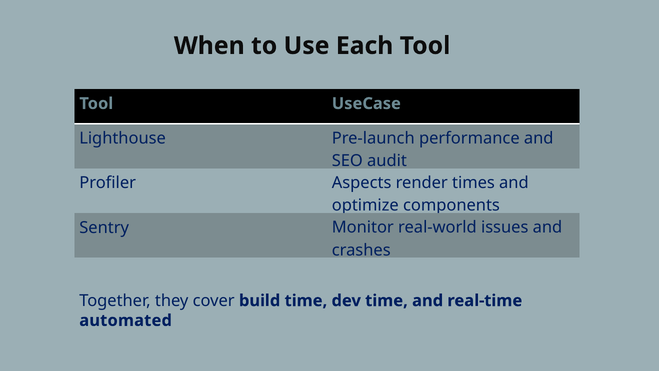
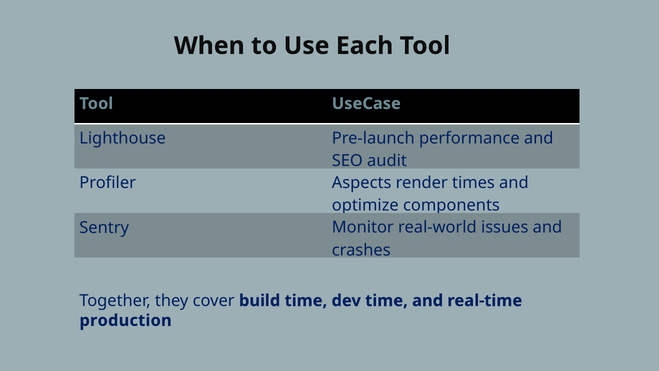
automated: automated -> production (126, 320)
